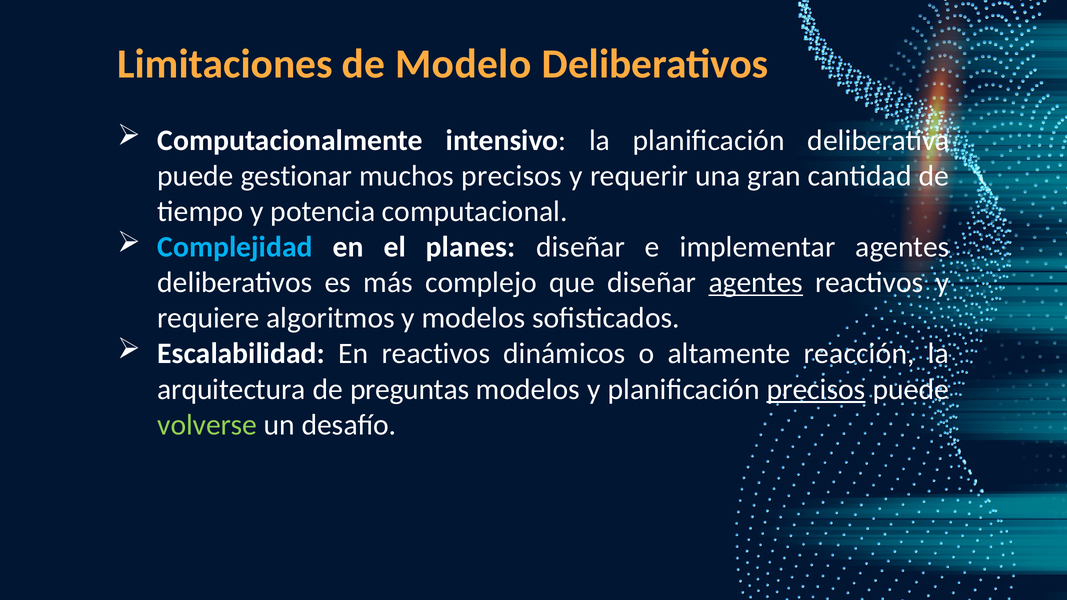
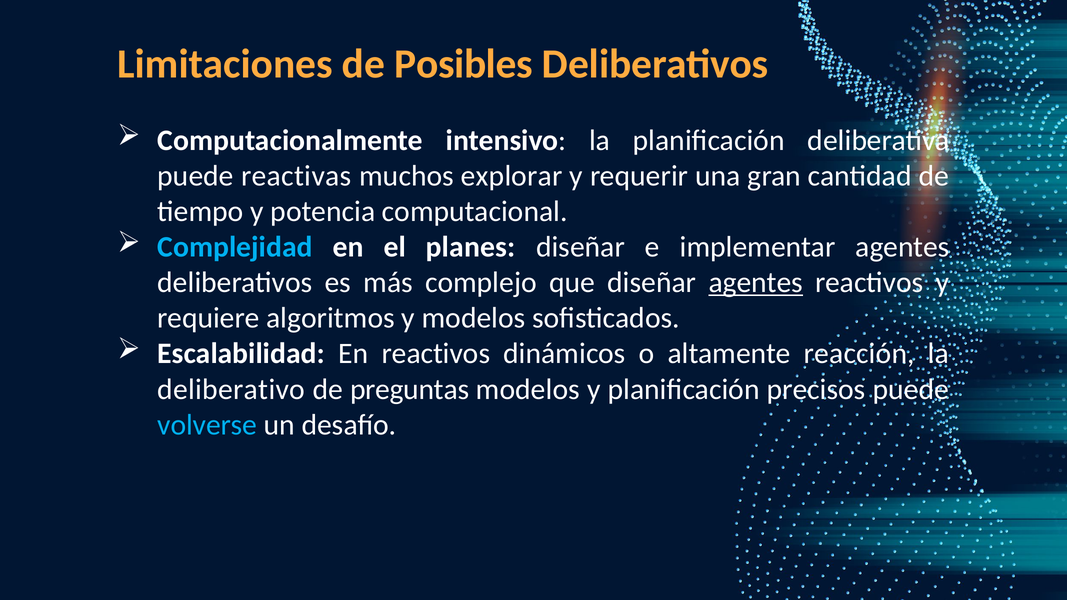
Modelo: Modelo -> Posibles (464, 64)
gestionar: gestionar -> reactivas (296, 176)
muchos precisos: precisos -> explorar (512, 176)
arquitectura: arquitectura -> deliberativo (231, 389)
precisos underline: present -> none (816, 389)
volverse colour: light green -> light blue (207, 425)
